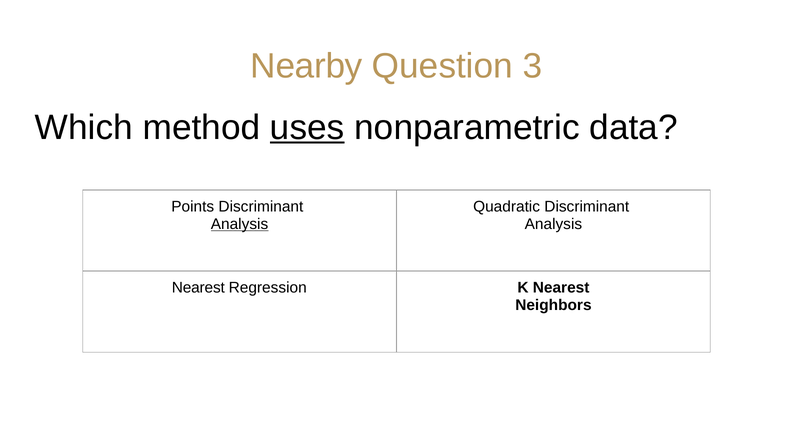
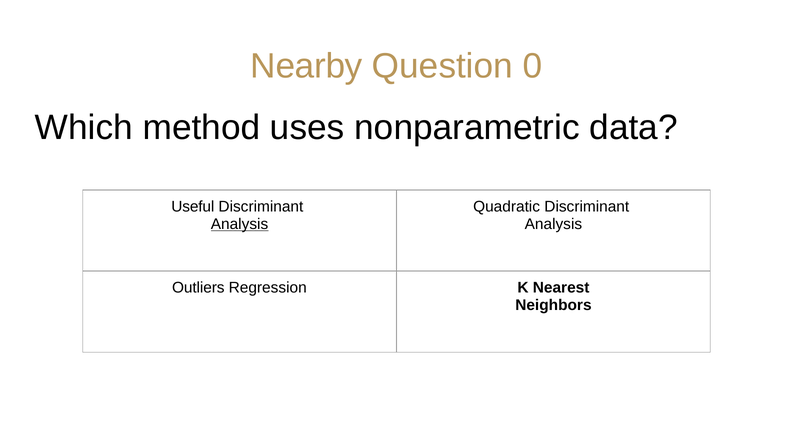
3: 3 -> 0 (533, 66)
uses underline: present -> none (307, 128)
Points: Points -> Useful (193, 207)
Nearest: Nearest -> Outliers (198, 288)
